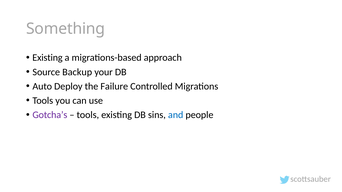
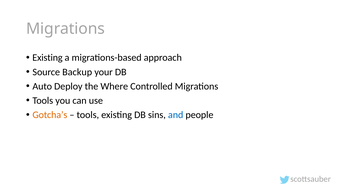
Something: Something -> Migrations (66, 29)
Failure: Failure -> Where (114, 86)
Gotcha’s colour: purple -> orange (50, 115)
